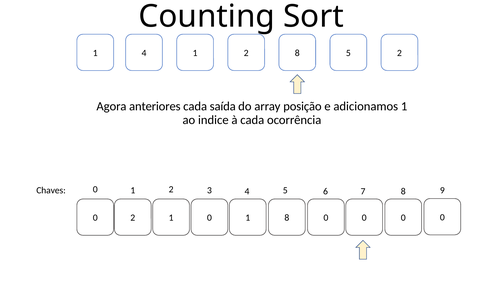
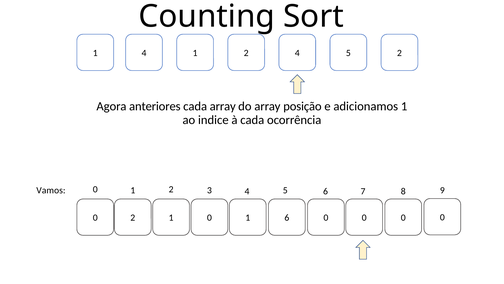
2 8: 8 -> 4 (297, 53)
cada saída: saída -> array (223, 106)
Chaves: Chaves -> Vamos (51, 190)
1 8: 8 -> 6 (287, 217)
